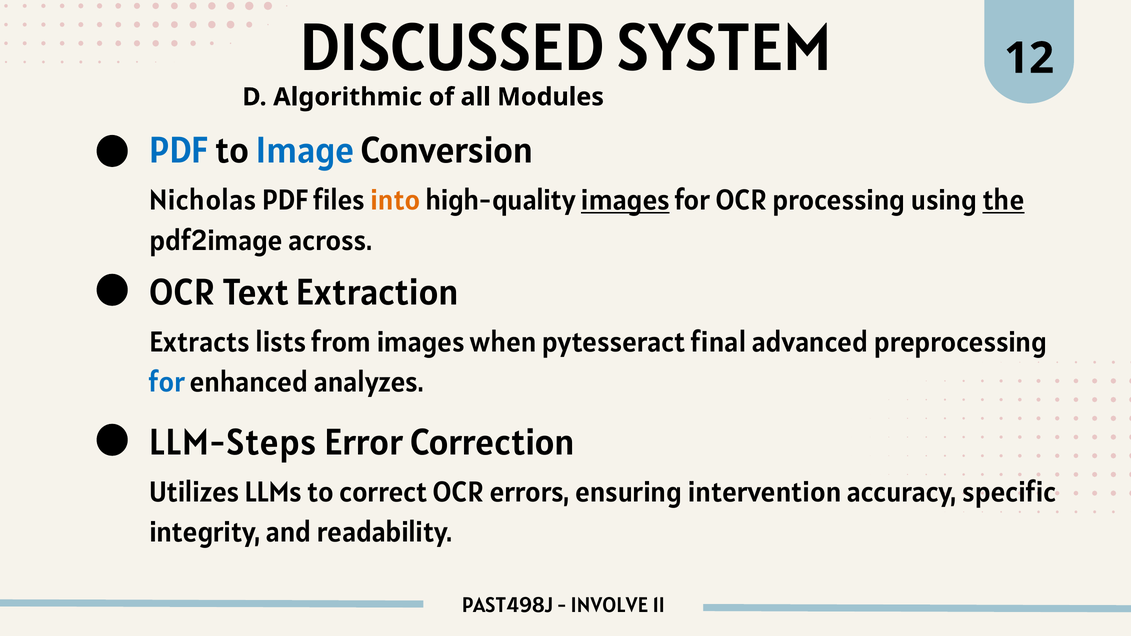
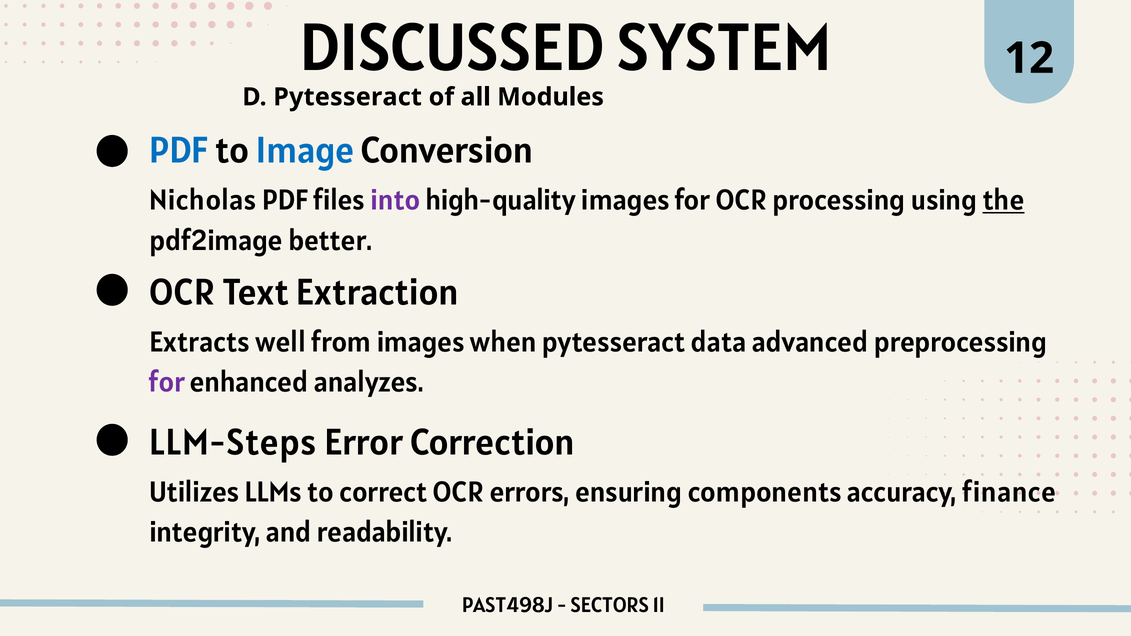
D Algorithmic: Algorithmic -> Pytesseract (348, 97)
into colour: orange -> purple (395, 200)
images underline: present -> none (625, 200)
across: across -> better (330, 241)
lists: lists -> well (281, 342)
final: final -> data (719, 342)
for colour: blue -> purple (167, 382)
intervention: intervention -> components (765, 492)
specific: specific -> finance (1009, 492)
INVOLVE: INVOLVE -> SECTORS (610, 605)
